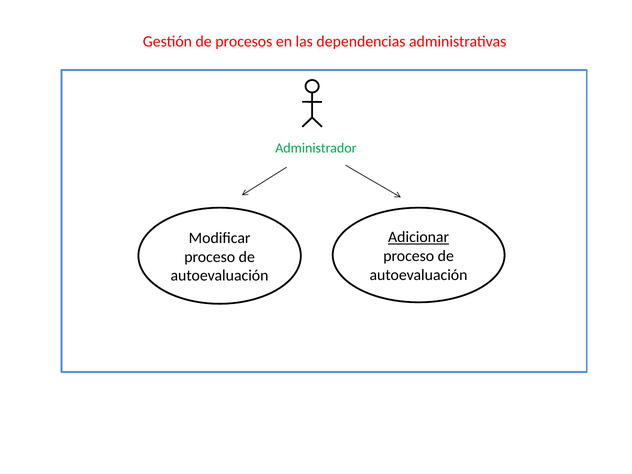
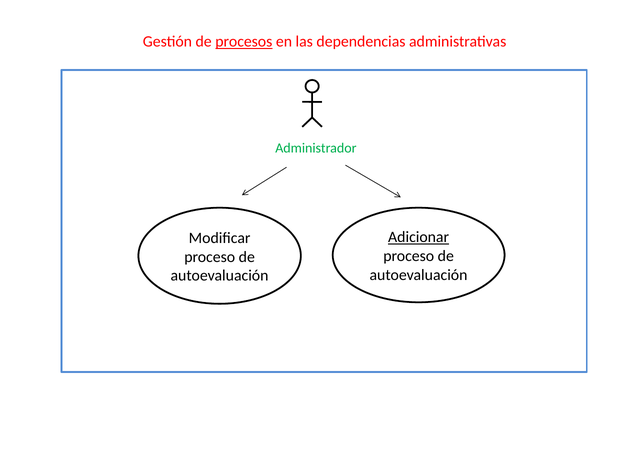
procesos underline: none -> present (244, 42)
